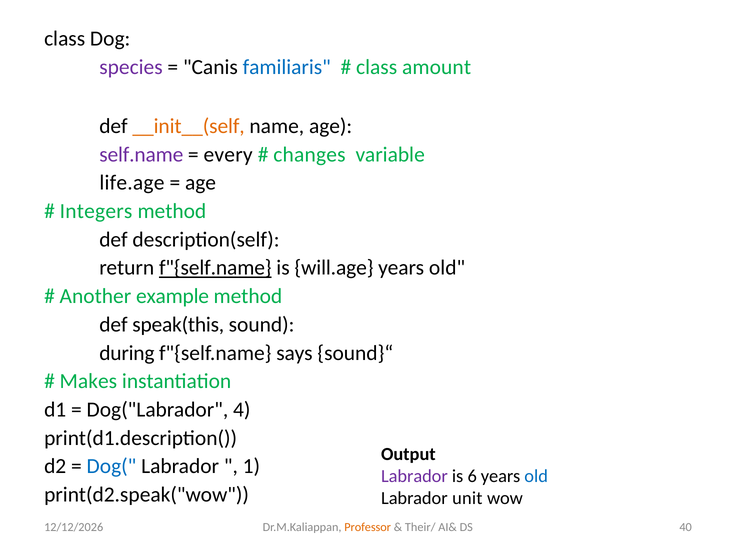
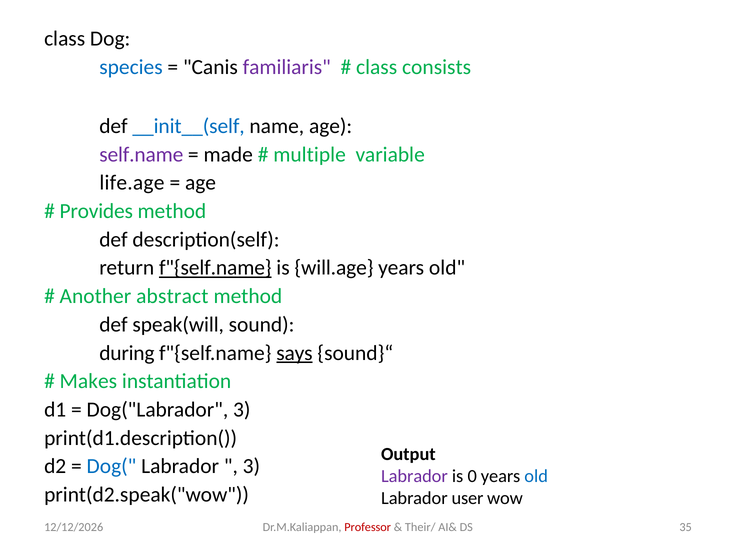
species colour: purple -> blue (131, 67)
familiaris colour: blue -> purple (287, 67)
amount: amount -> consists (437, 67)
__init__(self colour: orange -> blue (189, 126)
every: every -> made (228, 155)
changes: changes -> multiple (310, 155)
Integers: Integers -> Provides (96, 211)
example: example -> abstract (172, 296)
speak(this: speak(this -> speak(will (178, 325)
says underline: none -> present (294, 353)
Dog("Labrador 4: 4 -> 3 (242, 410)
1: 1 -> 3 (251, 466)
6: 6 -> 0 (472, 476)
unit: unit -> user (468, 498)
Professor colour: orange -> red (368, 527)
40: 40 -> 35 (686, 527)
